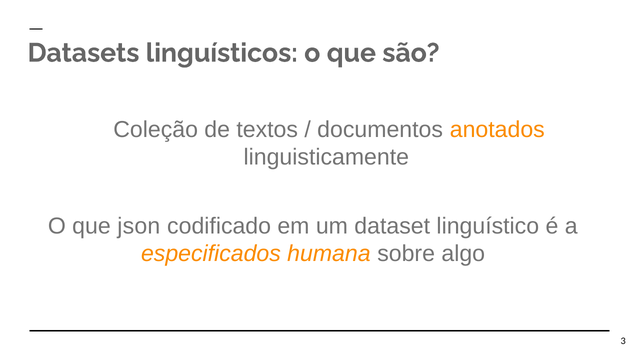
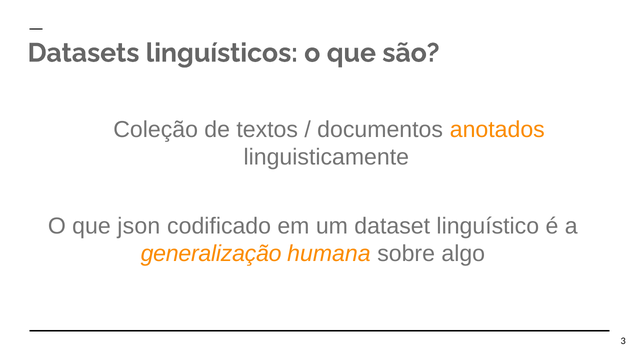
especificados: especificados -> generalização (211, 254)
